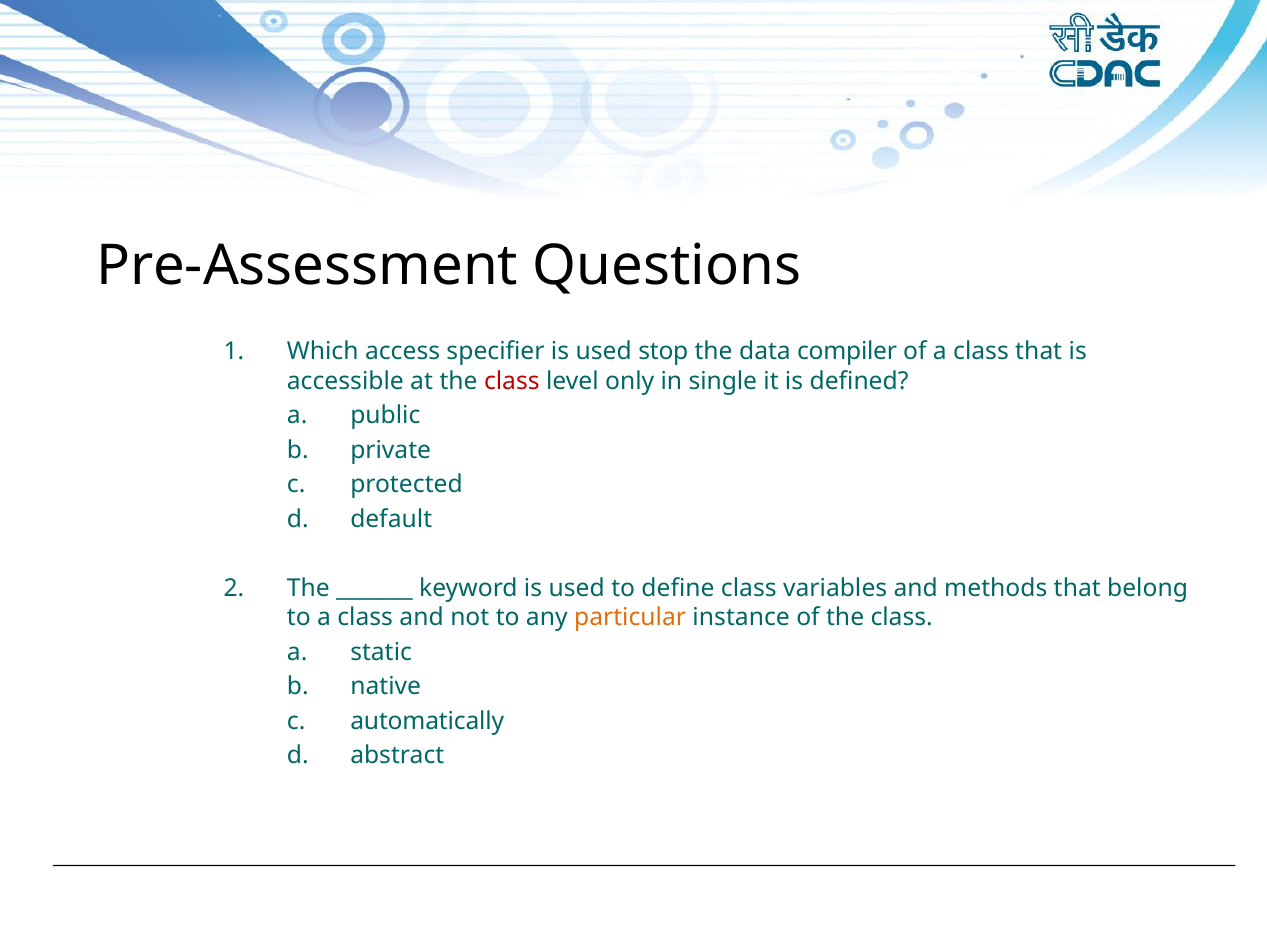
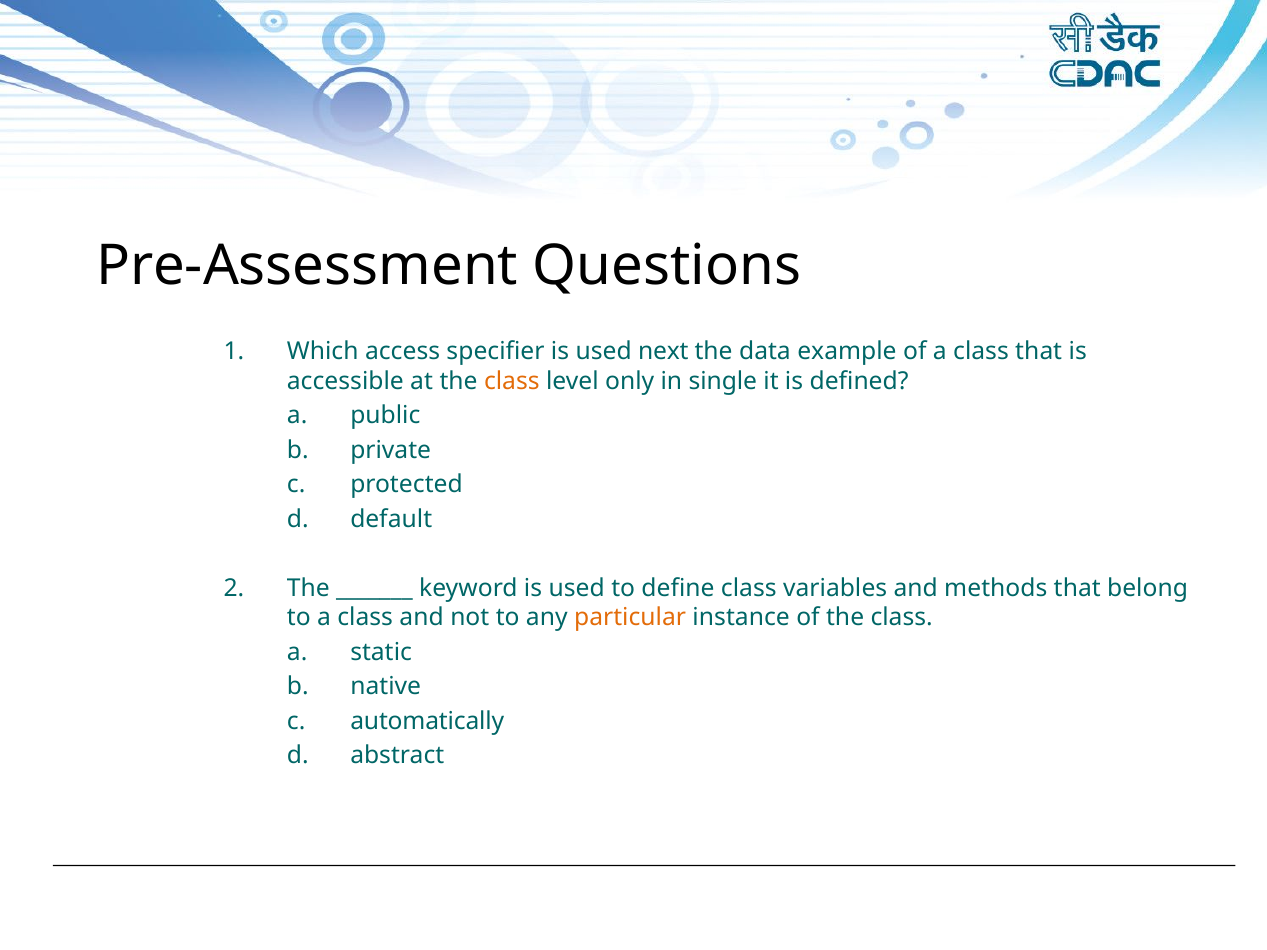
stop: stop -> next (663, 351)
compiler: compiler -> example (847, 351)
class colour: red -> orange (512, 381)
